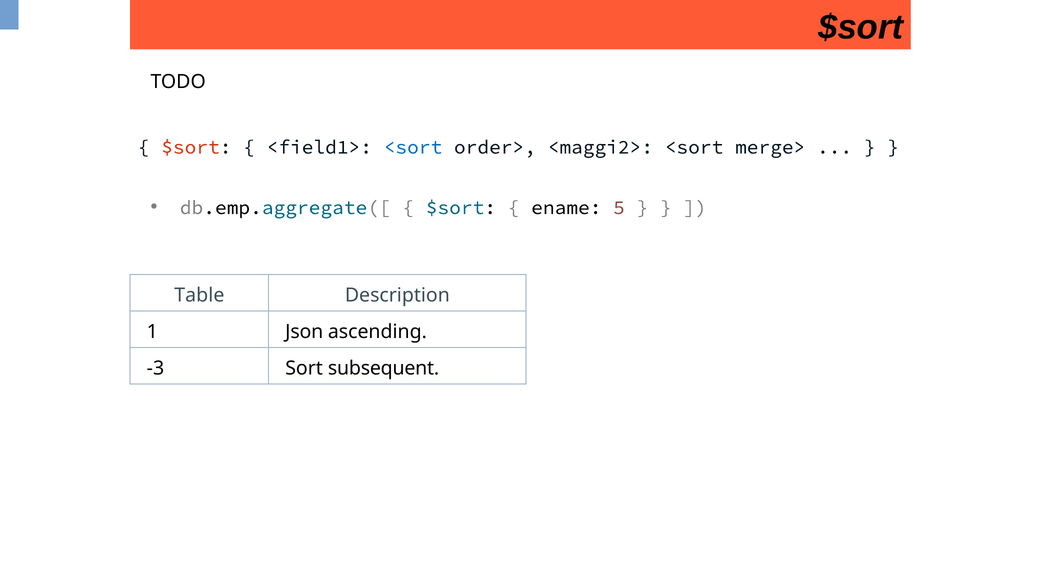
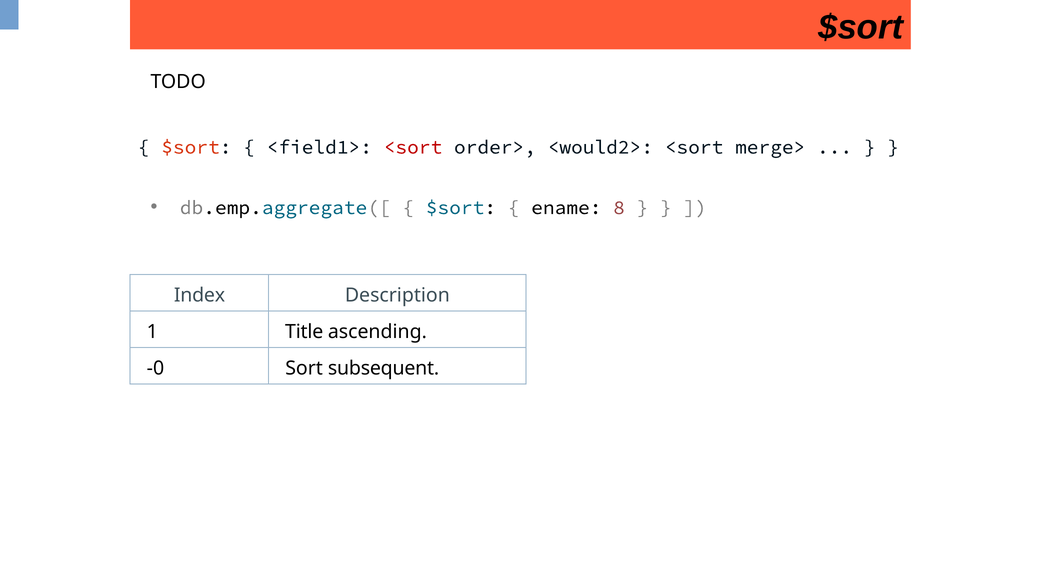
<sort colour: blue -> red (413, 147)
<maggi2>: <maggi2> -> <would2> (600, 147)
5: 5 -> 8 (619, 207)
Table: Table -> Index (200, 295)
Json: Json -> Title (304, 332)
-3: -3 -> -0 (155, 368)
